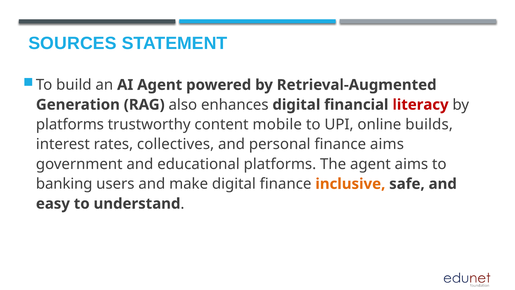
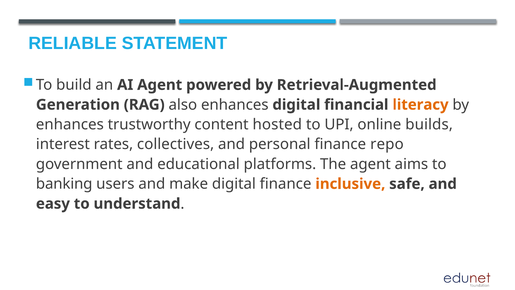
SOURCES: SOURCES -> RELIABLE (73, 43)
literacy colour: red -> orange (420, 105)
platforms: platforms -> enhances (70, 124)
mobile: mobile -> hosted (277, 124)
finance aims: aims -> repo (387, 144)
